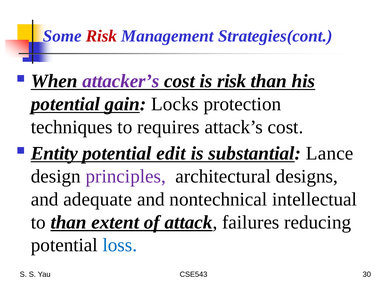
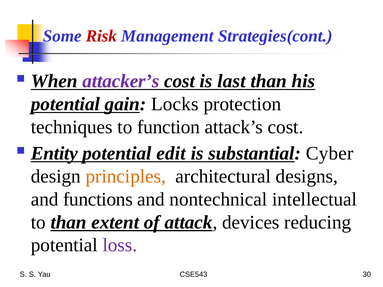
is risk: risk -> last (231, 81)
requires: requires -> function (169, 127)
Lance: Lance -> Cyber (330, 153)
principles colour: purple -> orange (126, 176)
adequate: adequate -> functions (98, 199)
failures: failures -> devices (251, 222)
loss colour: blue -> purple (120, 245)
